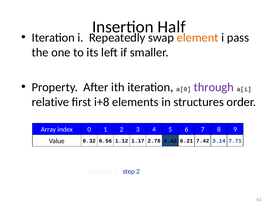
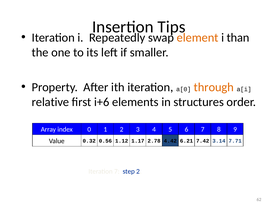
Half: Half -> Tips (172, 27)
pass: pass -> than (238, 37)
through colour: purple -> orange (214, 87)
i+8: i+8 -> i+6 (102, 102)
